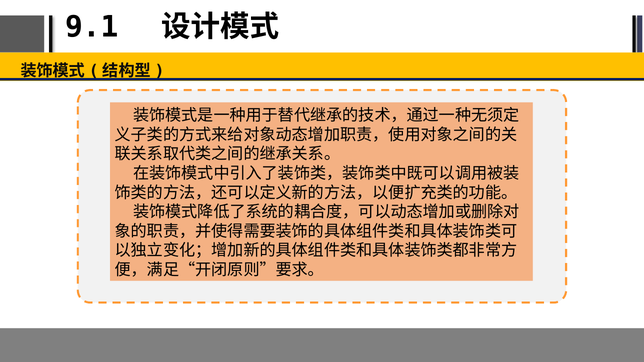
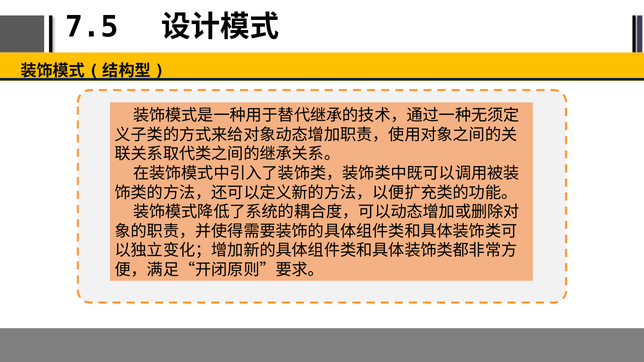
9.1: 9.1 -> 7.5 (92, 27)
